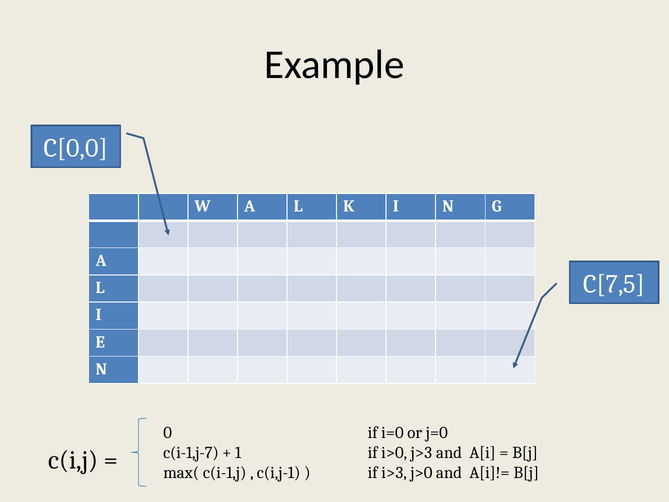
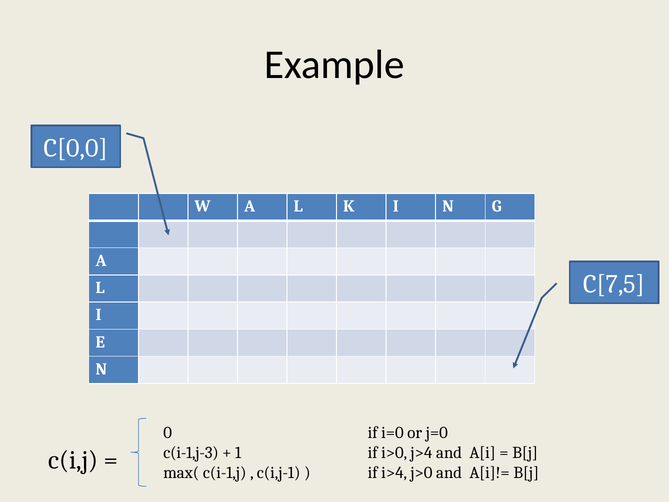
c(i-1,j-7: c(i-1,j-7 -> c(i-1,j-3 (191, 453)
j>3: j>3 -> j>4 (421, 453)
i>3: i>3 -> i>4 (394, 473)
